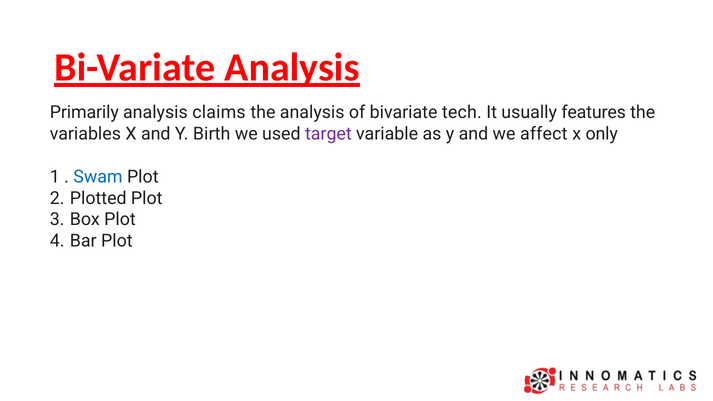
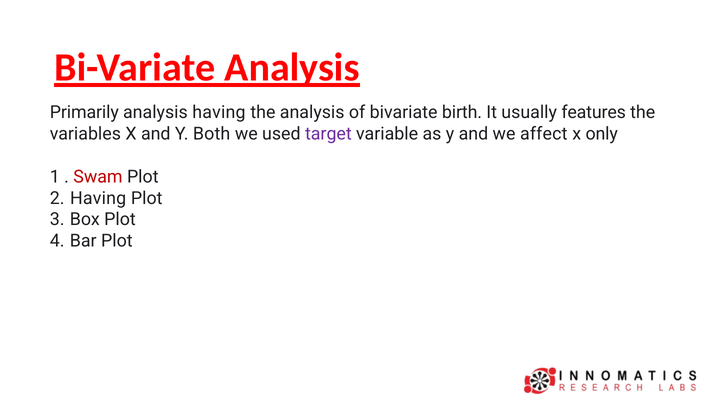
analysis claims: claims -> having (219, 113)
tech: tech -> birth (462, 113)
Birth: Birth -> Both (212, 134)
Swam colour: blue -> red (98, 177)
Plotted: Plotted -> Having (98, 198)
